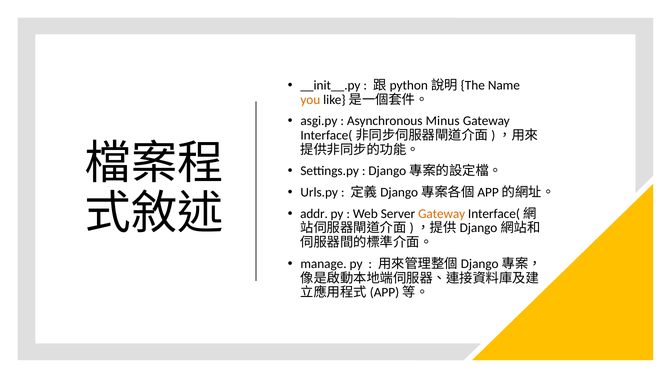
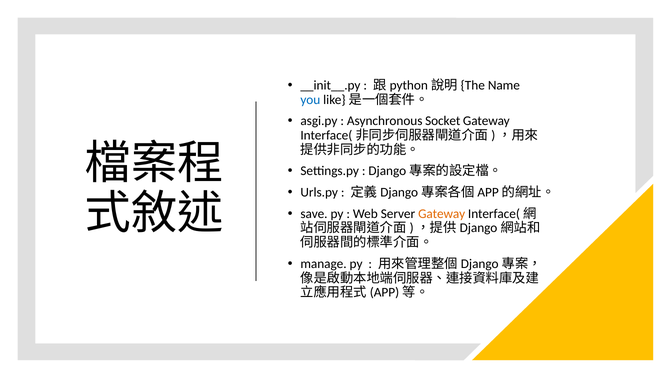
you colour: orange -> blue (310, 100)
Minus: Minus -> Socket (443, 121)
addr: addr -> save (314, 213)
